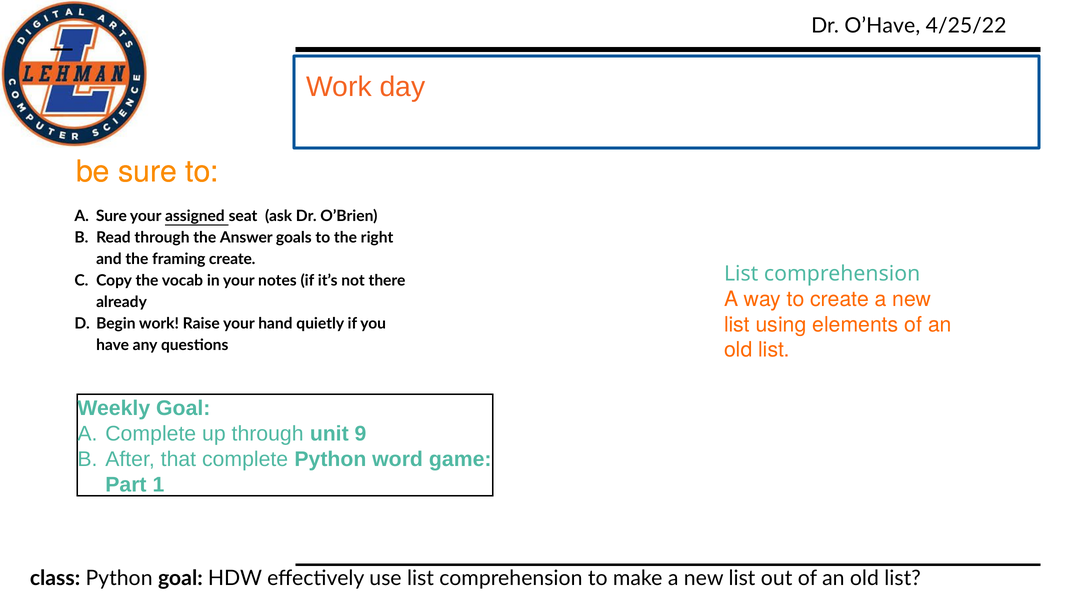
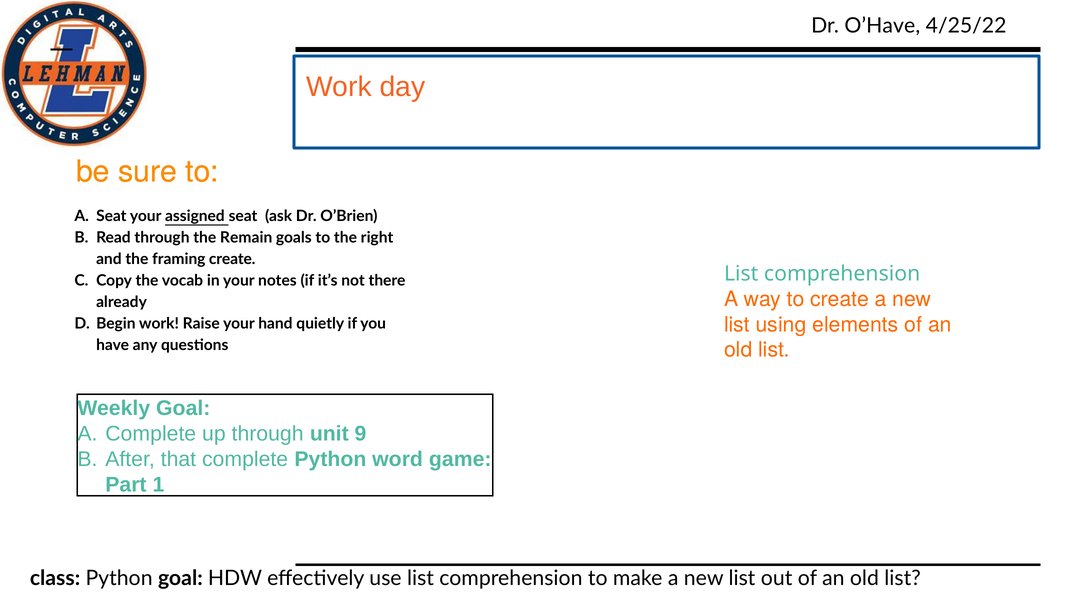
A Sure: Sure -> Seat (111, 216)
Answer: Answer -> Remain (246, 238)
